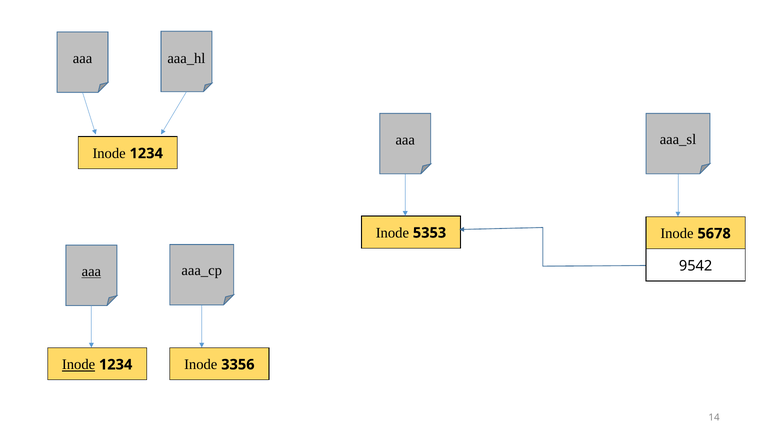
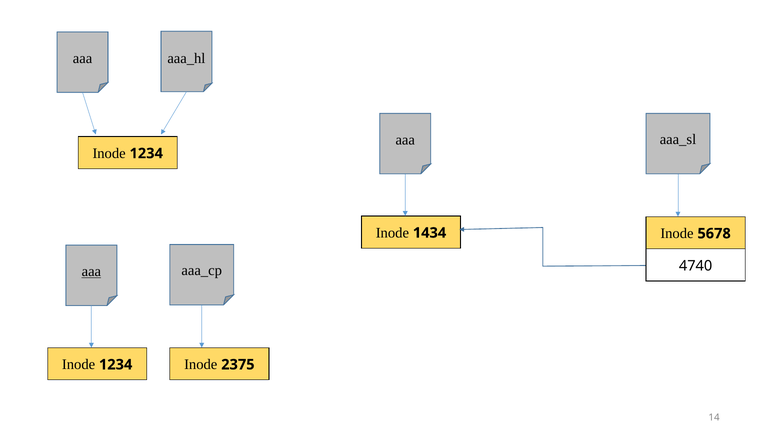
5353: 5353 -> 1434 (430, 233)
9542: 9542 -> 4740 (696, 266)
Inode underline: present -> none (79, 365)
3356: 3356 -> 2375 (238, 365)
